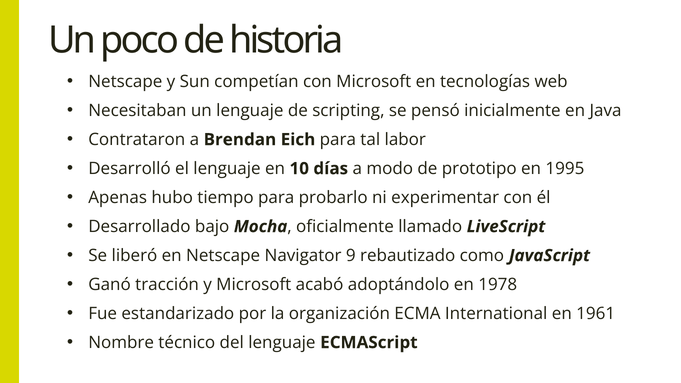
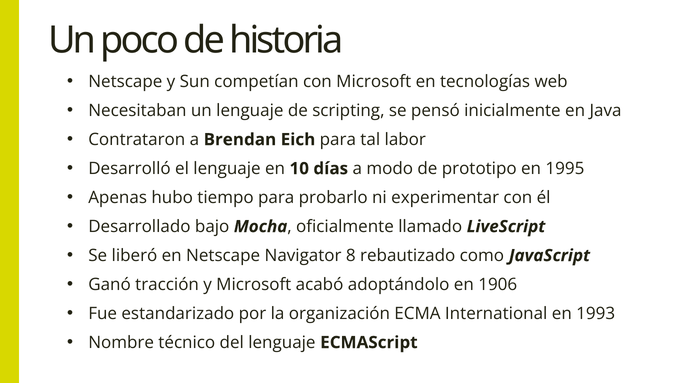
9: 9 -> 8 (351, 256)
1978: 1978 -> 1906 (498, 285)
1961: 1961 -> 1993 (596, 314)
